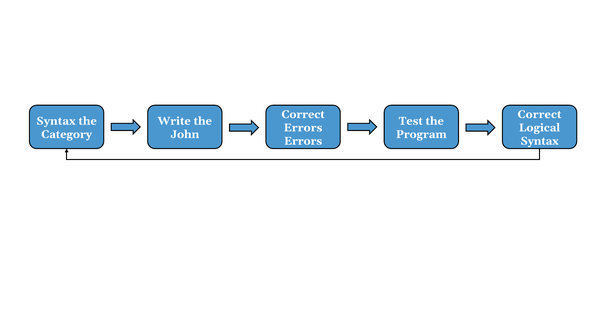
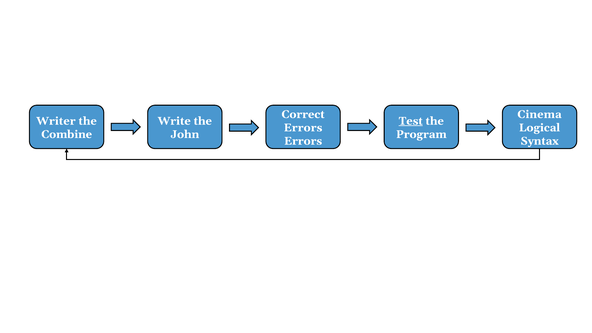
Correct: Correct -> Cinema (539, 114)
Syntax: Syntax -> Writer (56, 121)
Test underline: none -> present (411, 121)
Category: Category -> Combine (67, 134)
